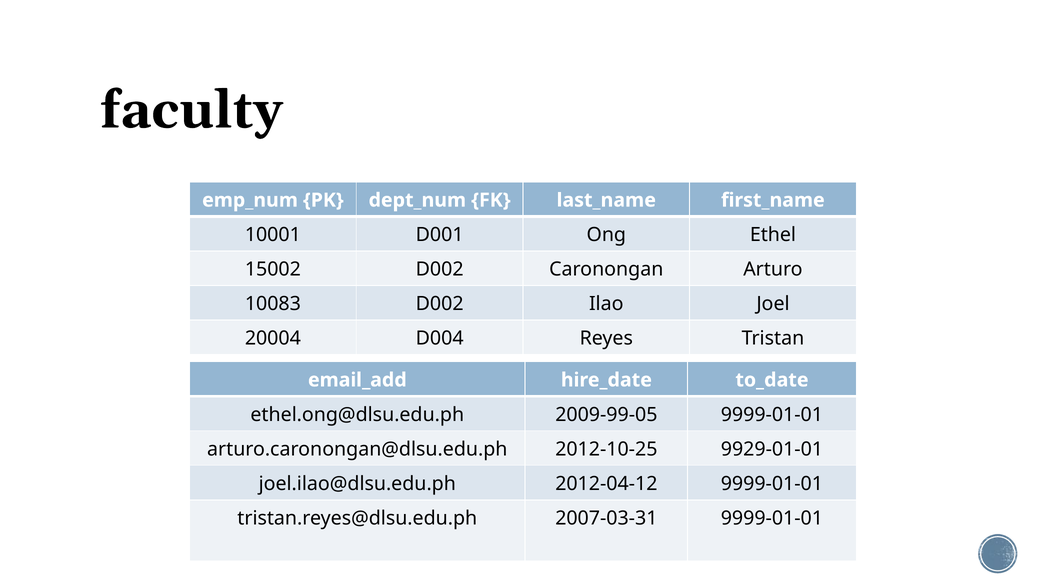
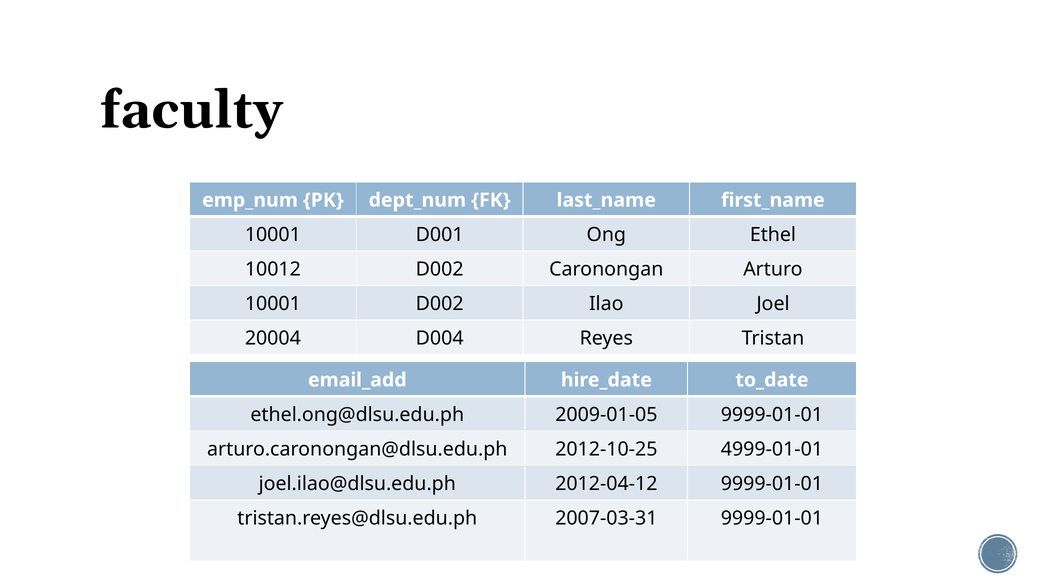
15002: 15002 -> 10012 (273, 269)
10083: 10083 -> 10001 (273, 304)
2009-99-05: 2009-99-05 -> 2009-01-05 (606, 415)
9929-01-01: 9929-01-01 -> 4999-01-01 (772, 449)
